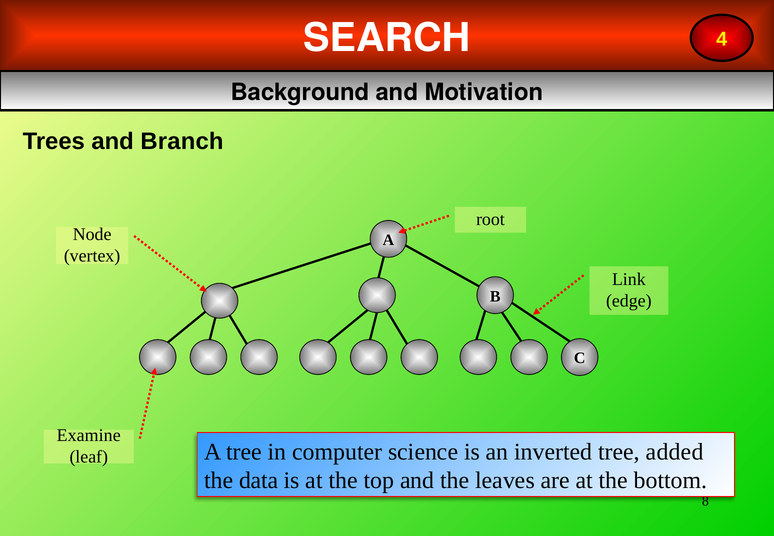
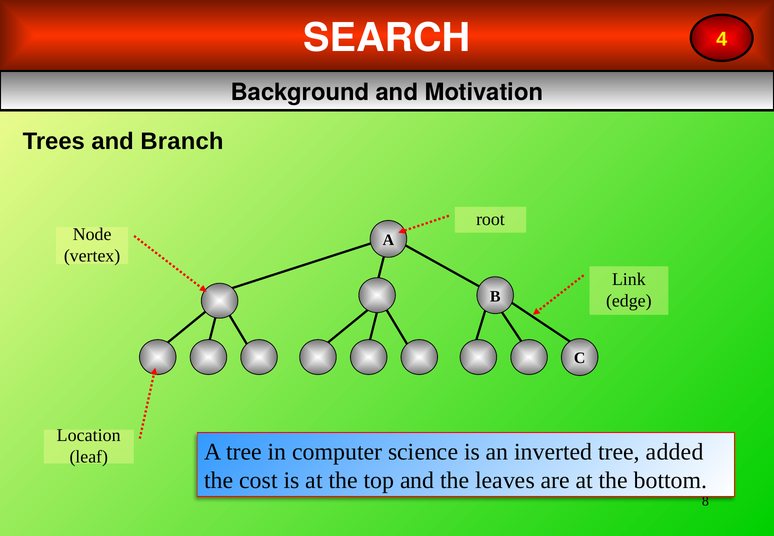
Examine: Examine -> Location (89, 435)
data: data -> cost (259, 480)
